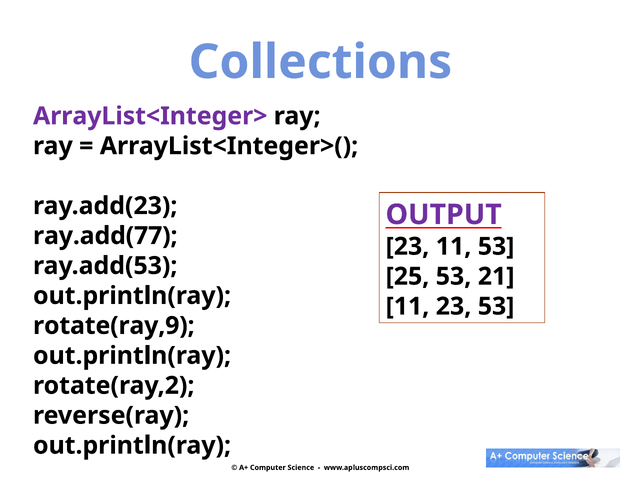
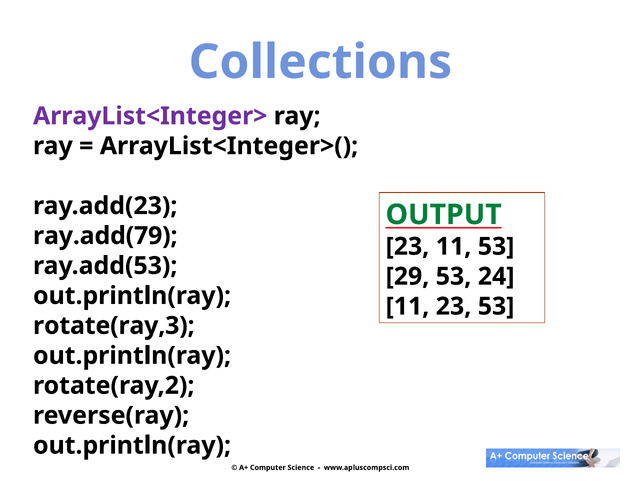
OUTPUT colour: purple -> green (444, 215)
ray.add(77: ray.add(77 -> ray.add(79 (105, 236)
25: 25 -> 29 (407, 276)
21: 21 -> 24 (496, 276)
rotate(ray,9: rotate(ray,9 -> rotate(ray,3 (114, 325)
